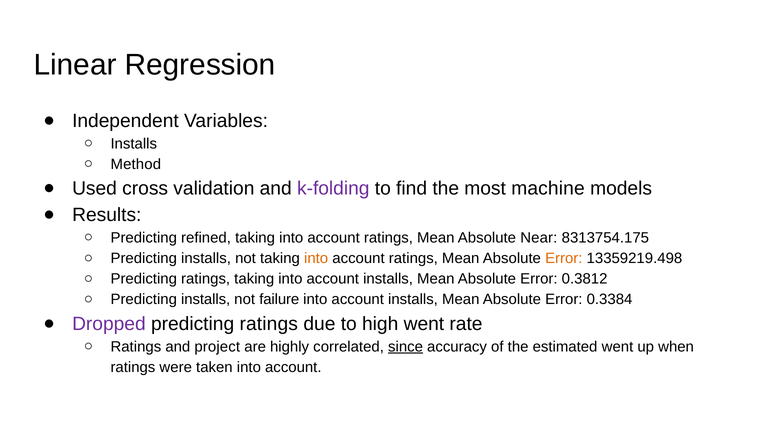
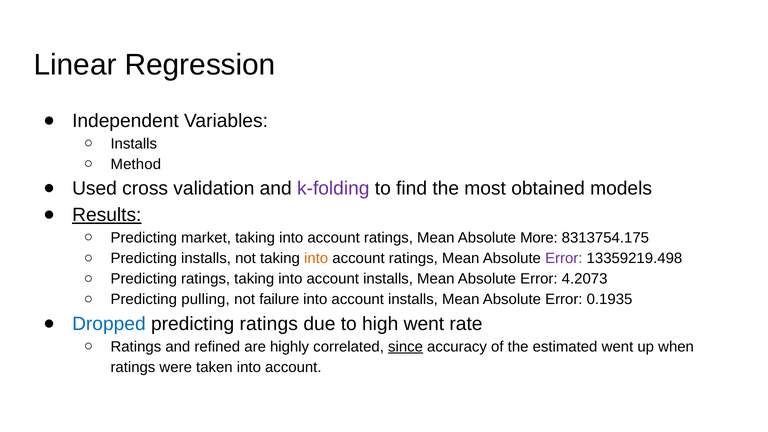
machine: machine -> obtained (548, 188)
Results underline: none -> present (107, 215)
refined: refined -> market (206, 238)
Near: Near -> More (539, 238)
Error colour: orange -> purple (564, 258)
0.3812: 0.3812 -> 4.2073 (585, 279)
installs: installs -> pulling (206, 300)
0.3384: 0.3384 -> 0.1935 (610, 300)
Dropped colour: purple -> blue (109, 324)
project: project -> refined (217, 347)
